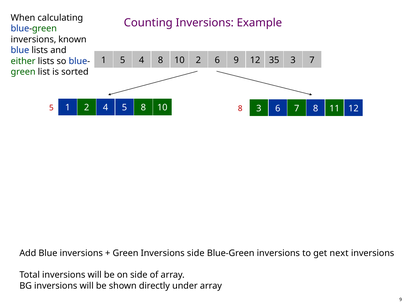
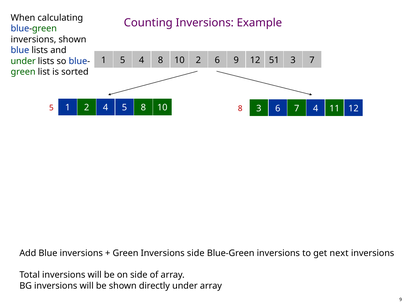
inversions known: known -> shown (72, 39)
35: 35 -> 51 (274, 60)
either: either -> under (23, 61)
7 8: 8 -> 4 (316, 108)
